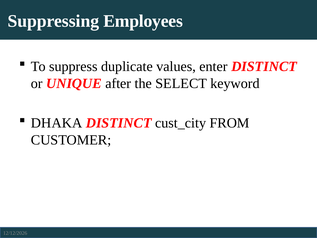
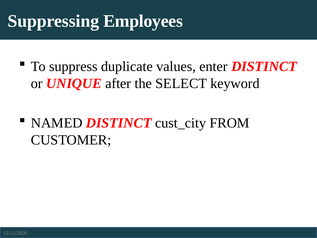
DHAKA: DHAKA -> NAMED (57, 123)
